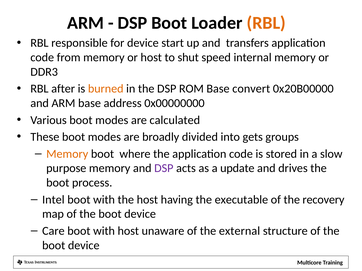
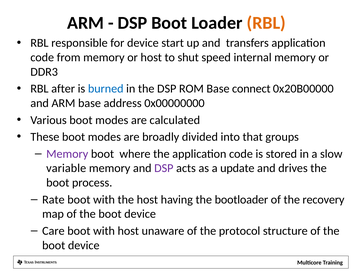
burned colour: orange -> blue (106, 89)
convert: convert -> connect (251, 89)
gets: gets -> that (253, 137)
Memory colour: orange -> purple (67, 154)
purpose: purpose -> variable (66, 169)
Intel: Intel -> Rate (53, 200)
executable: executable -> bootloader (241, 200)
external: external -> protocol (240, 231)
